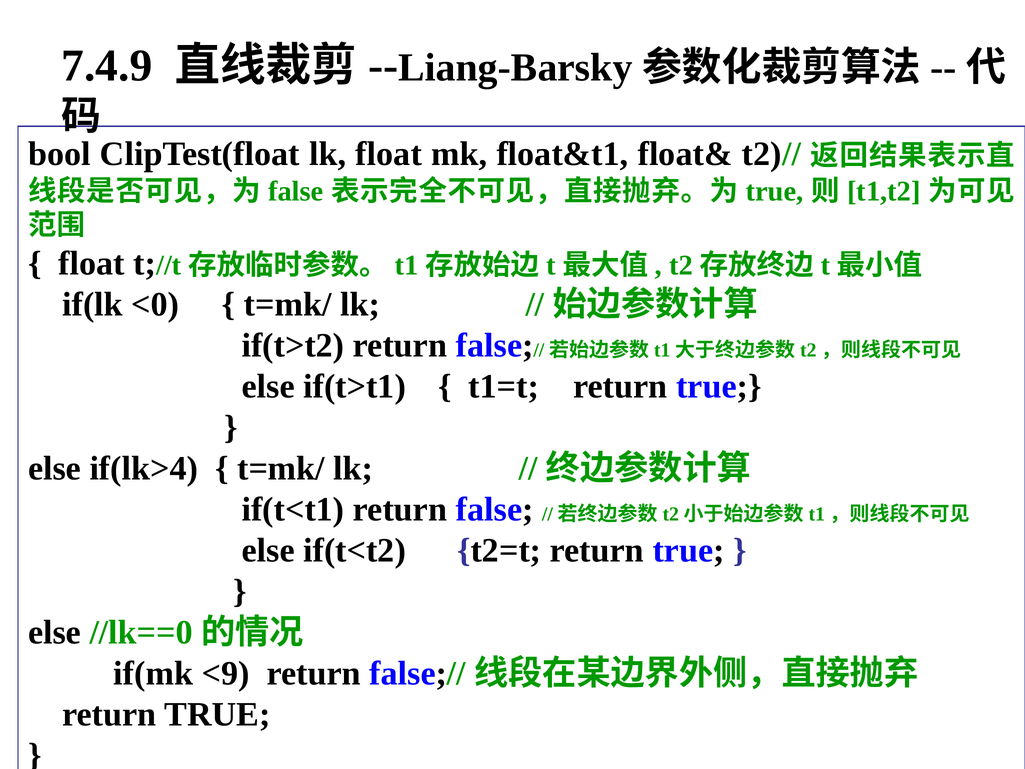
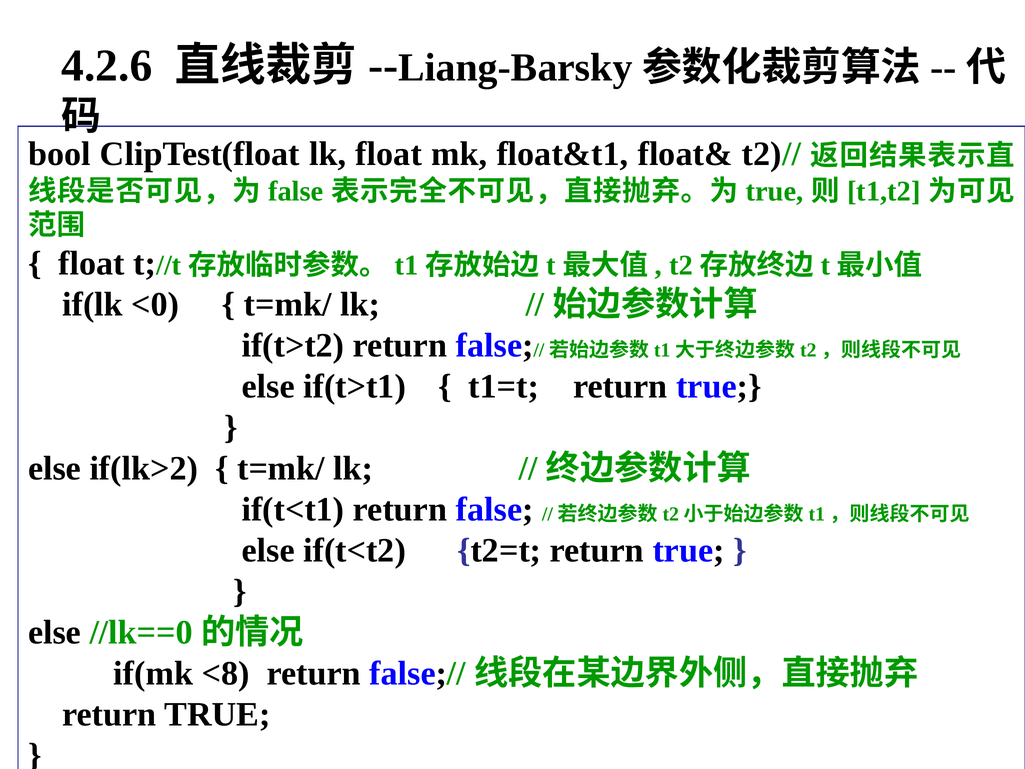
7.4.9: 7.4.9 -> 4.2.6 (107, 66)
if(lk>4: if(lk>4 -> if(lk>2 (144, 468)
<9: <9 -> <8 (226, 673)
